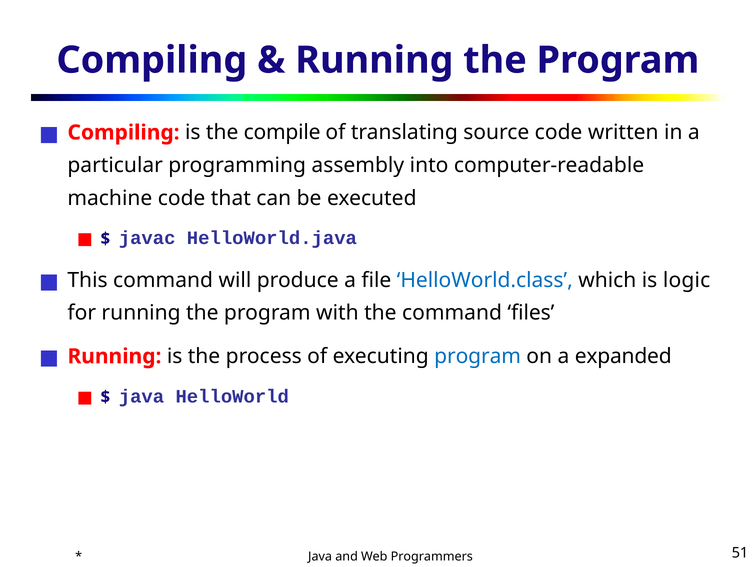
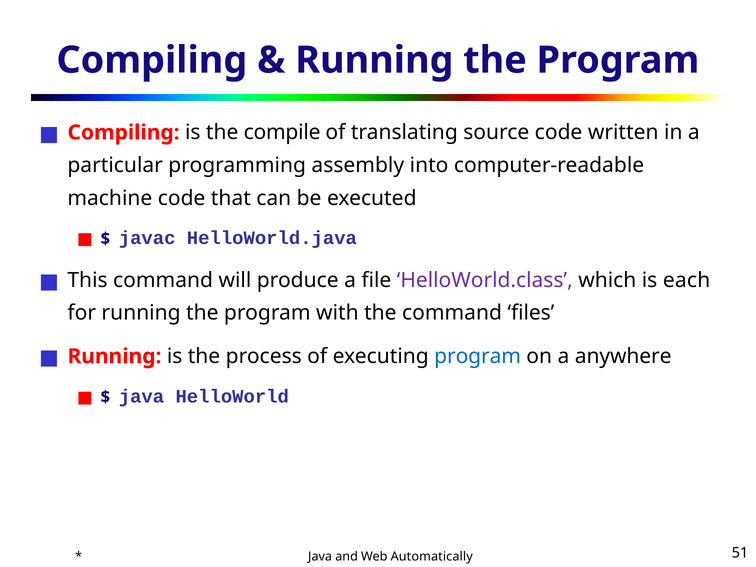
HelloWorld.class colour: blue -> purple (485, 280)
logic: logic -> each (687, 280)
expanded: expanded -> anywhere (623, 356)
Programmers: Programmers -> Automatically (432, 557)
